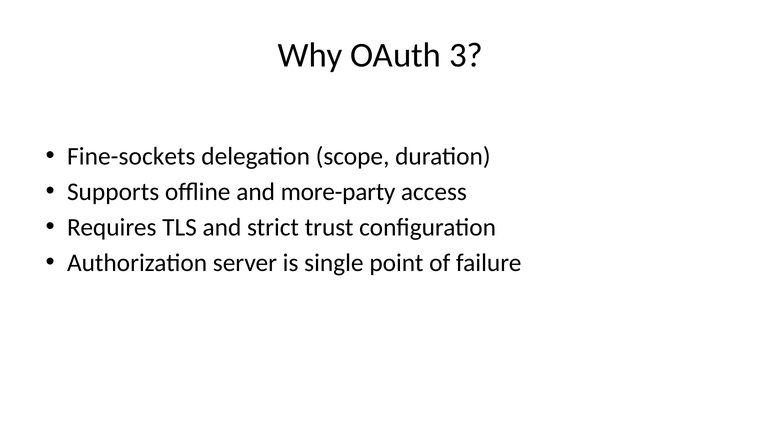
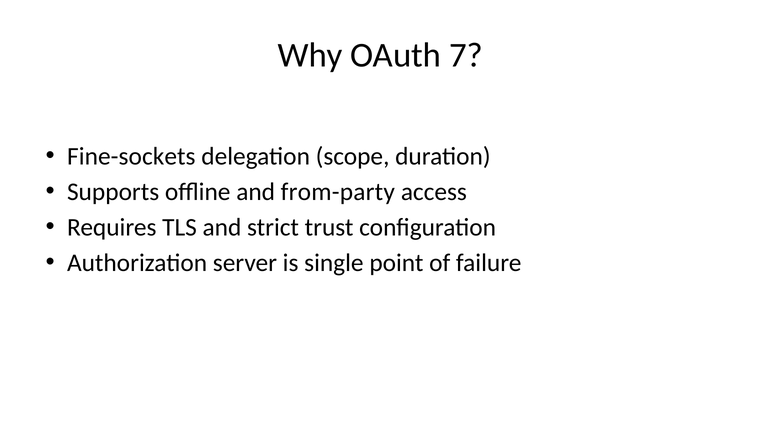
3: 3 -> 7 (466, 55)
more-party: more-party -> from-party (338, 192)
